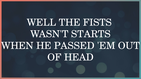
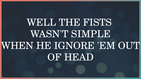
STARTS: STARTS -> SIMPLE (91, 34)
PASSED: PASSED -> IGNORE (74, 46)
